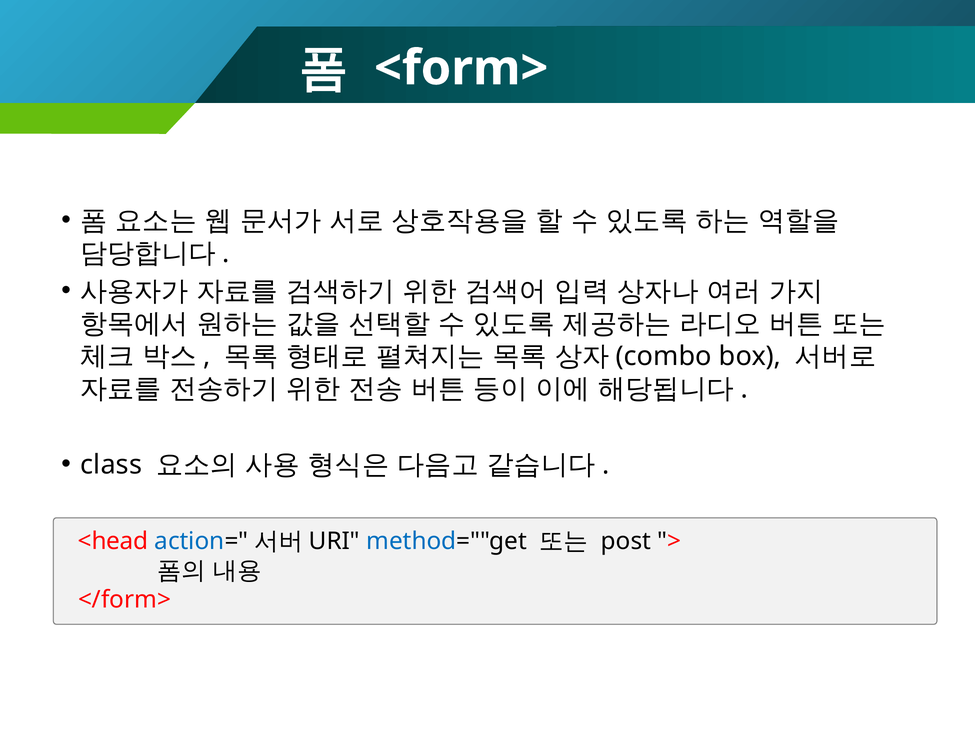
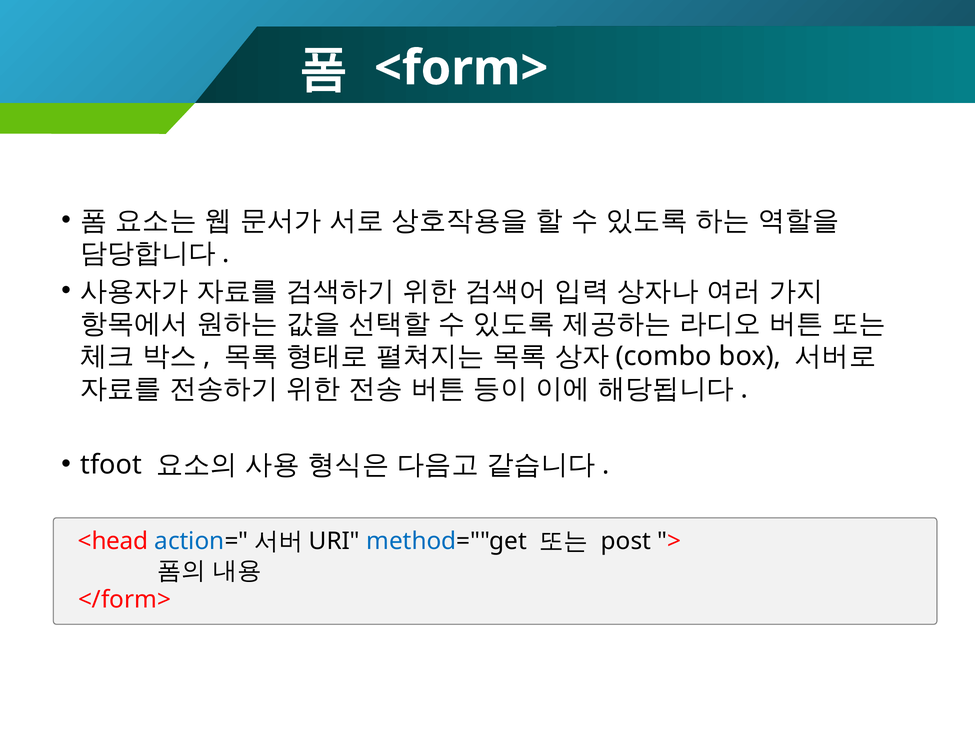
class: class -> tfoot (111, 465)
